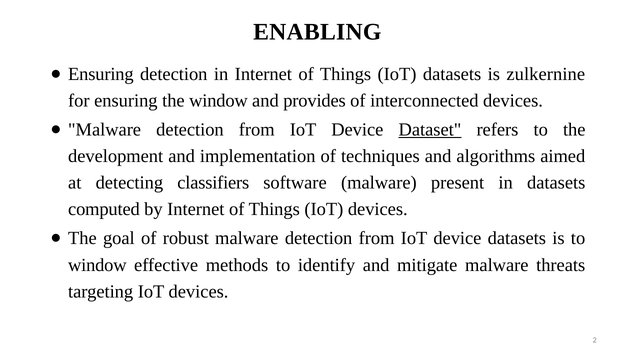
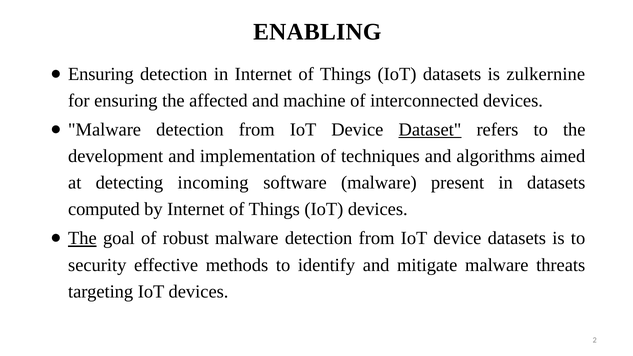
the window: window -> affected (218, 101)
provides: provides -> machine (314, 101)
classifiers: classifiers -> incoming (213, 183)
The underline: none -> present (82, 238)
window: window -> security (97, 265)
